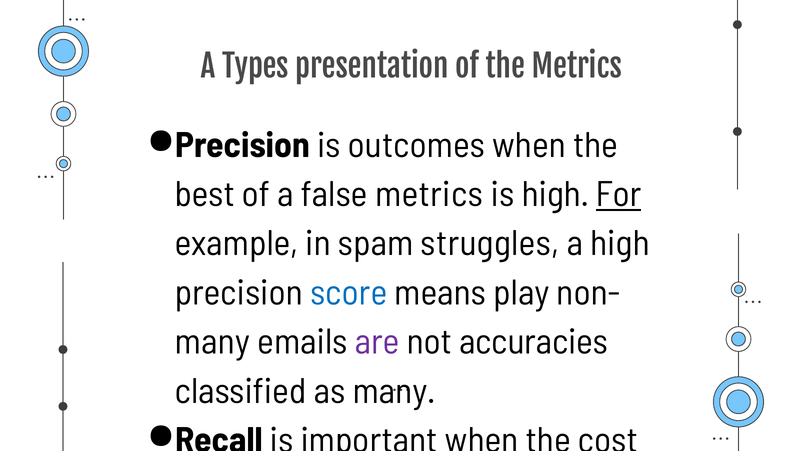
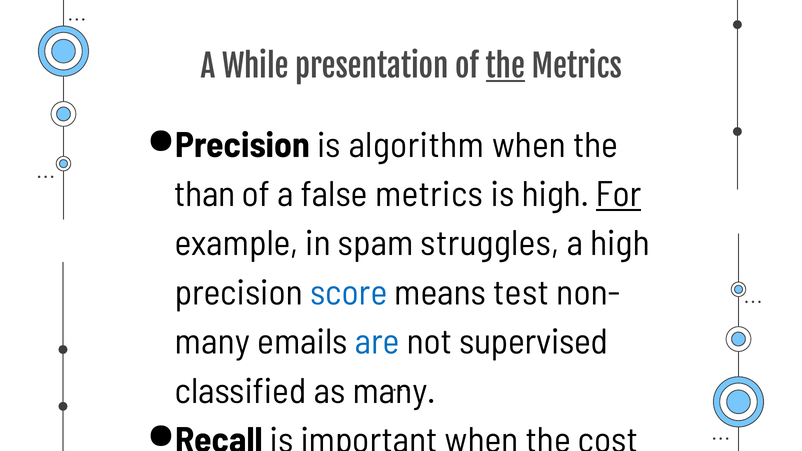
Types: Types -> While (255, 68)
the underline: none -> present (505, 68)
outcomes: outcomes -> algorithm (416, 145)
best: best -> than (205, 195)
play: play -> test (521, 293)
are colour: purple -> blue (377, 342)
accuracies: accuracies -> supervised (534, 342)
